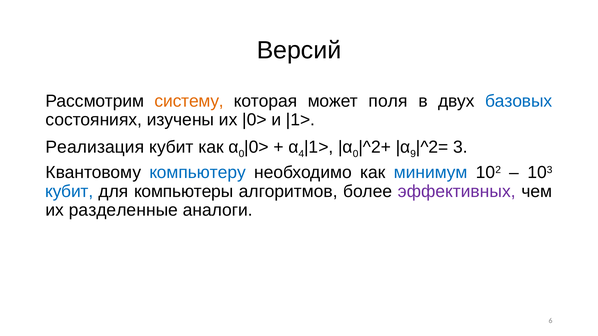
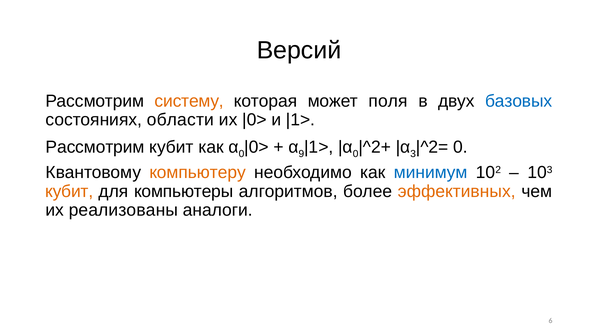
изучены: изучены -> области (180, 120)
Реализация: Реализация -> Рассмотрим (95, 147)
4: 4 -> 9 (301, 154)
9: 9 -> 3 (413, 154)
3: 3 -> 0 (461, 147)
компьютеру colour: blue -> orange (198, 173)
кубит colour: blue -> orange (69, 192)
эффективных colour: purple -> orange (457, 192)
разделенные: разделенные -> реализованы (123, 210)
